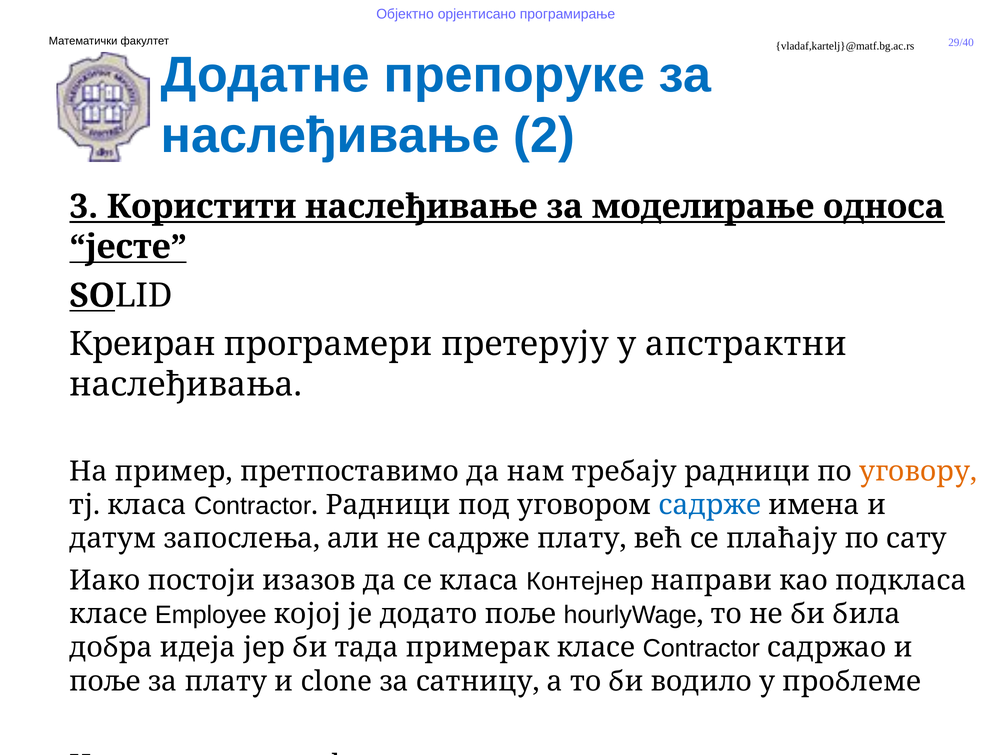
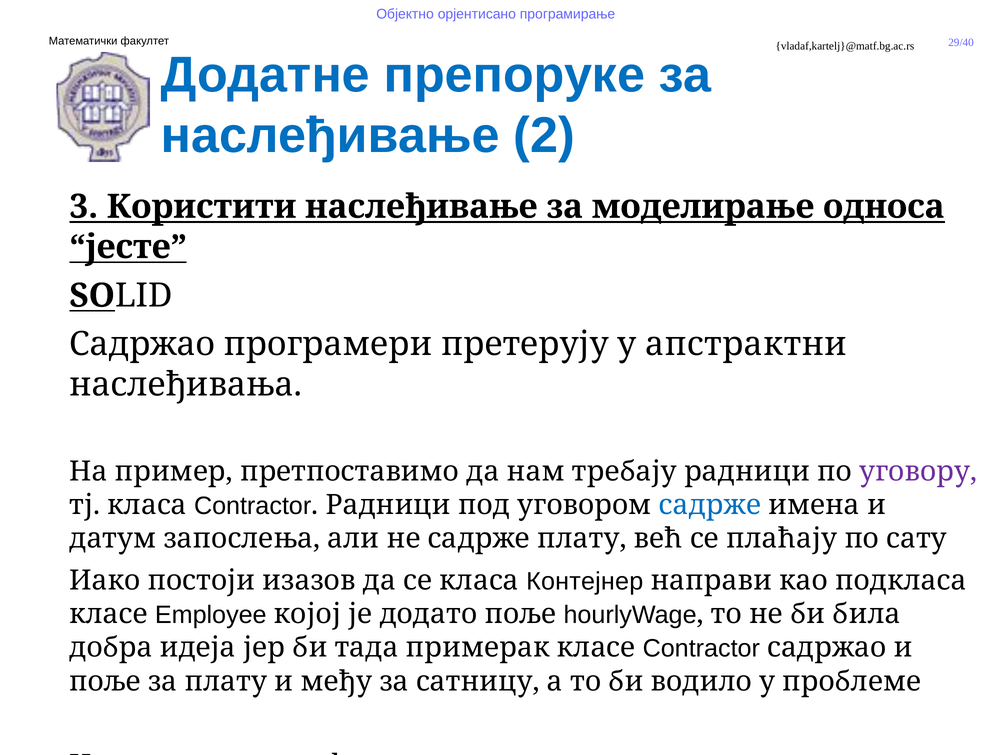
Креиран: Креиран -> Садржао (142, 344)
уговору colour: orange -> purple (918, 471)
clone: clone -> међу (336, 681)
